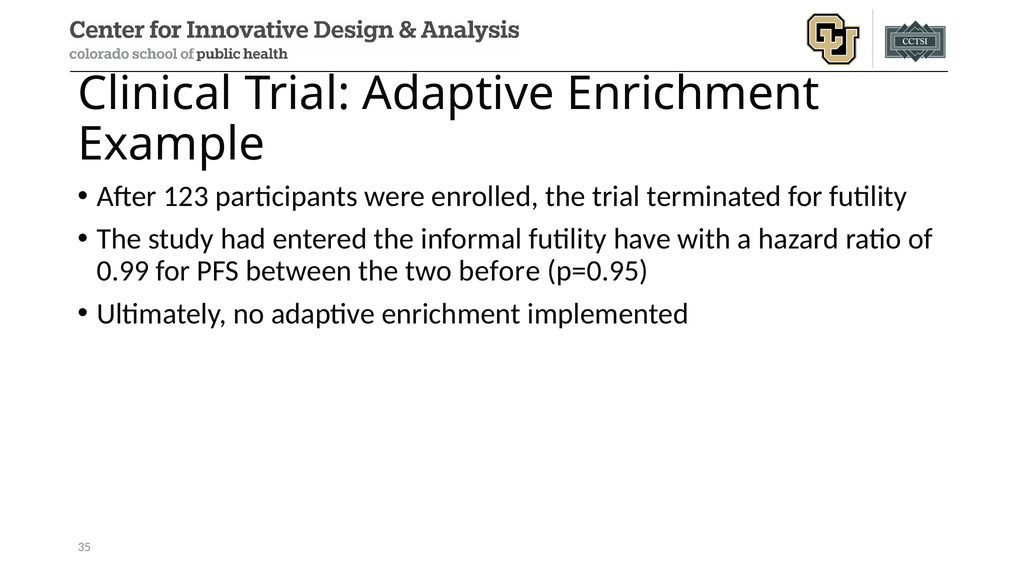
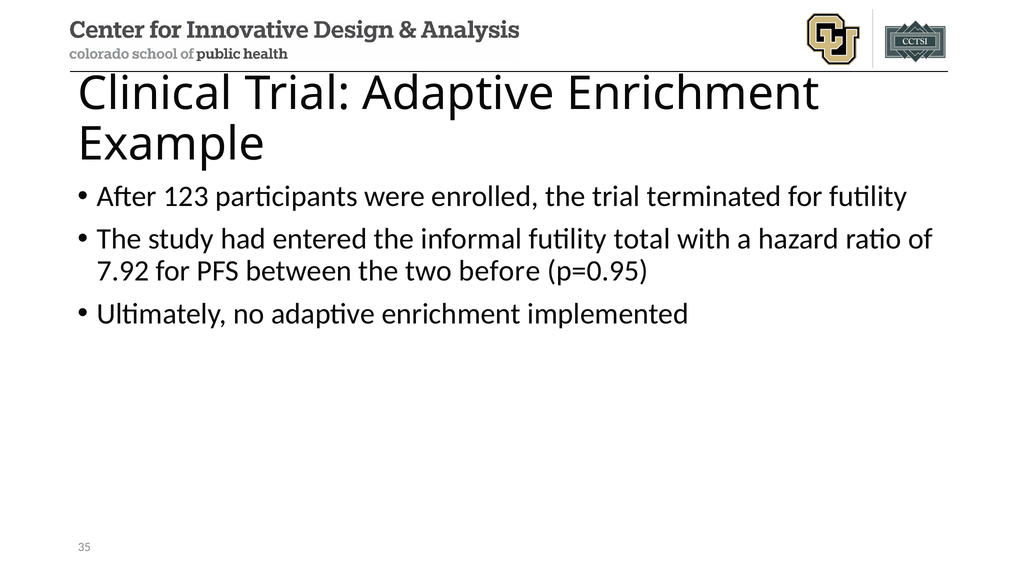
have: have -> total (642, 239)
0.99: 0.99 -> 7.92 (123, 271)
